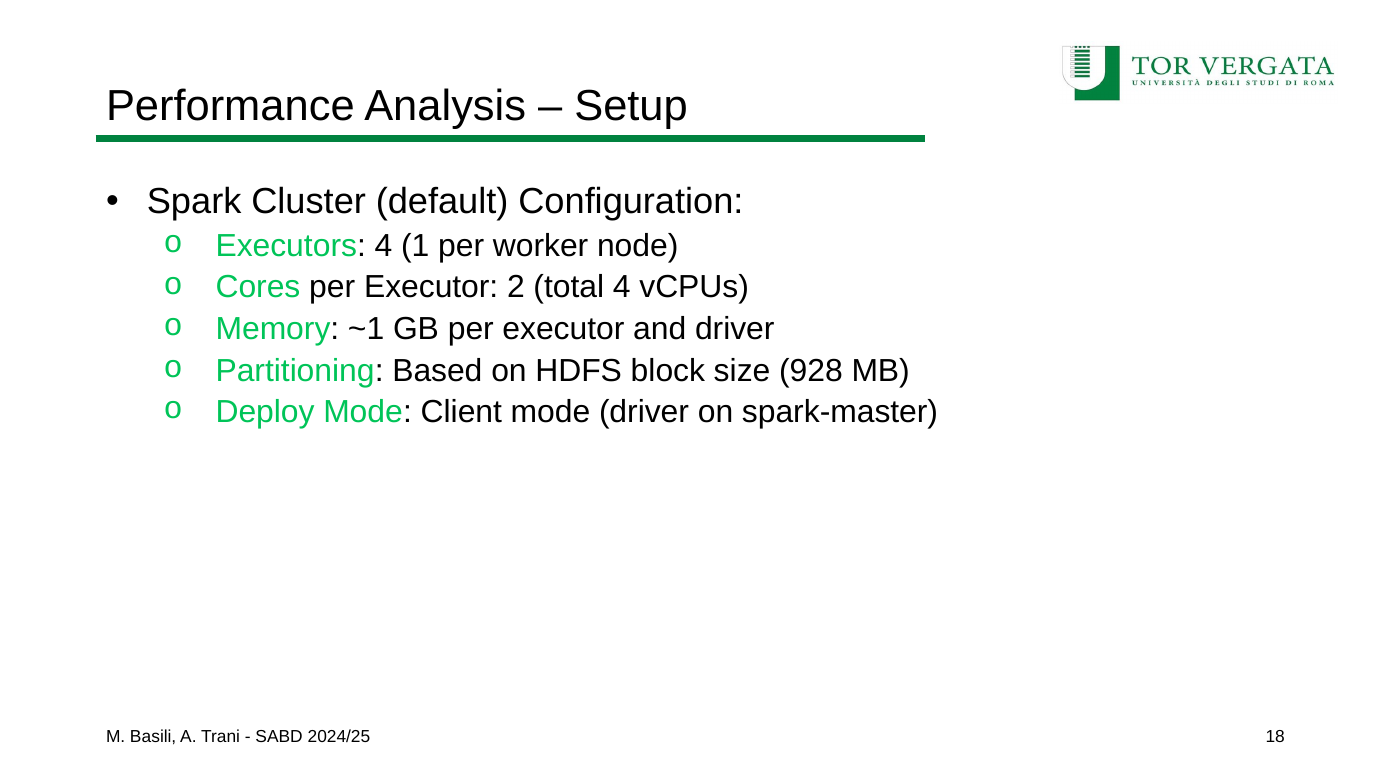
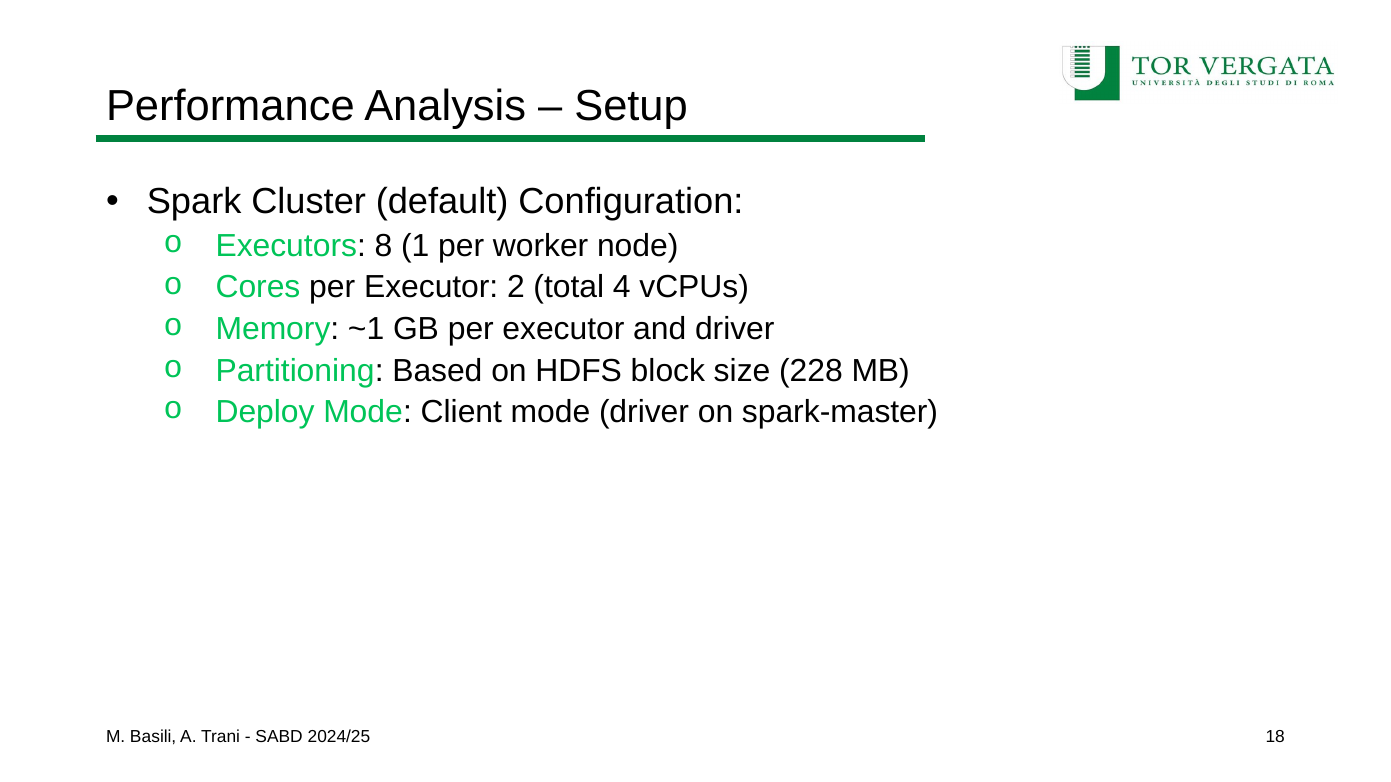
Executors 4: 4 -> 8 (383, 246)
928: 928 -> 228 (811, 371)
